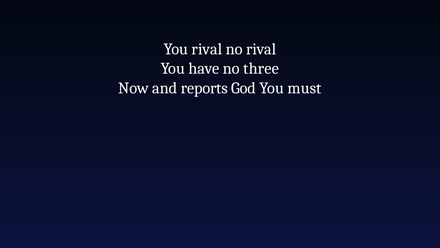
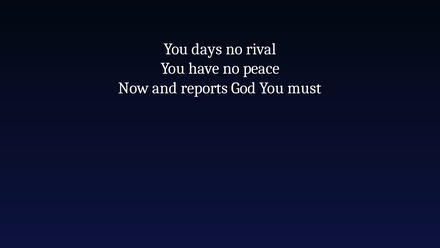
You rival: rival -> days (207, 49)
three: three -> peace (261, 68)
